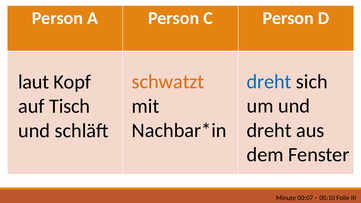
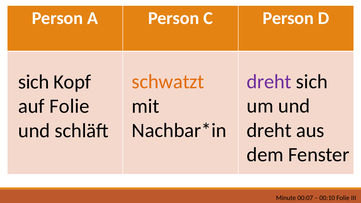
dreht colour: blue -> purple (269, 82)
laut: laut -> sich (34, 82)
auf Tisch: Tisch -> Folie (69, 106)
